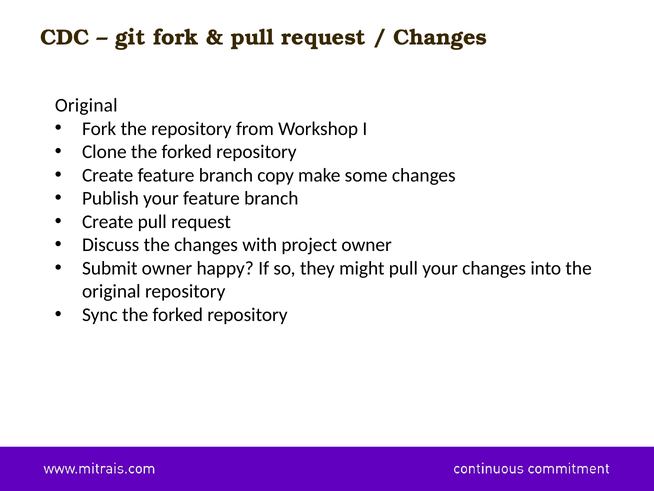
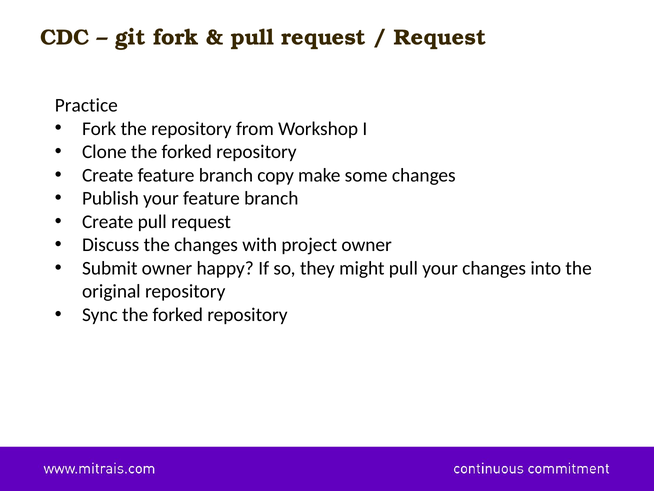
Changes: Changes -> Request (440, 38)
Original: Original -> Practice (86, 105)
